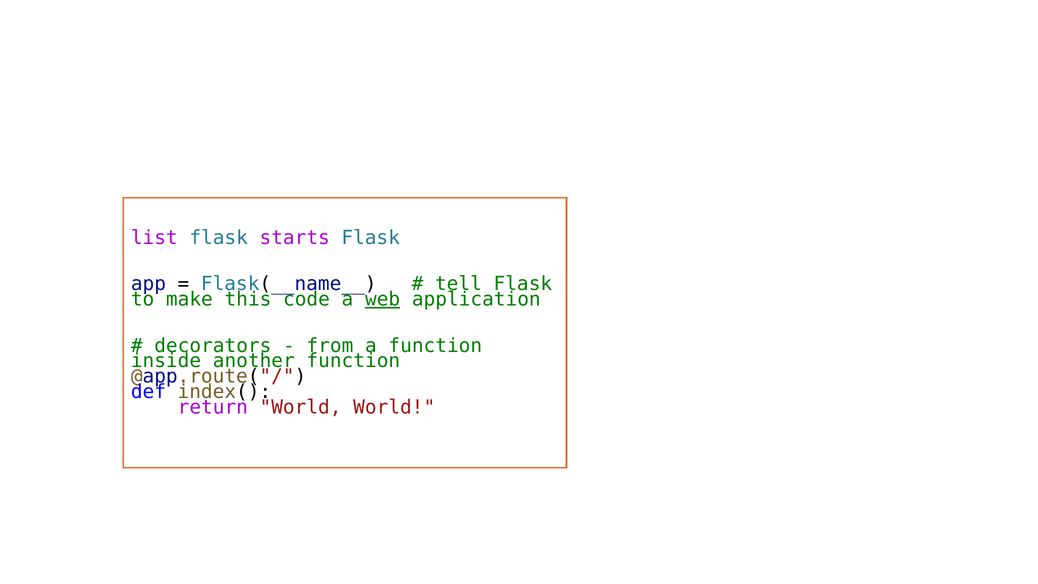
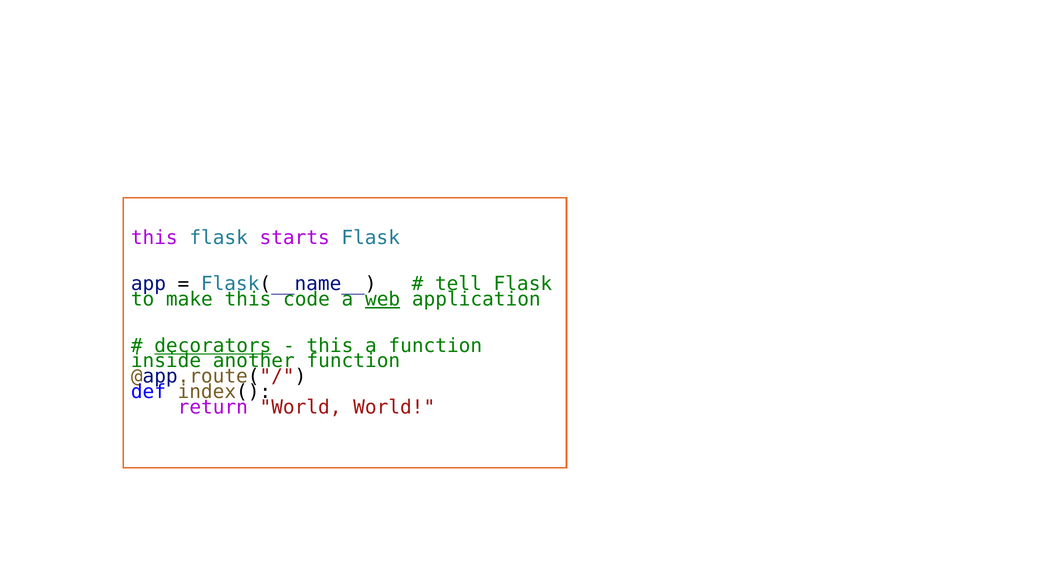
list: list -> this (154, 238)
decorators underline: none -> present (213, 346)
from: from -> this (330, 346)
